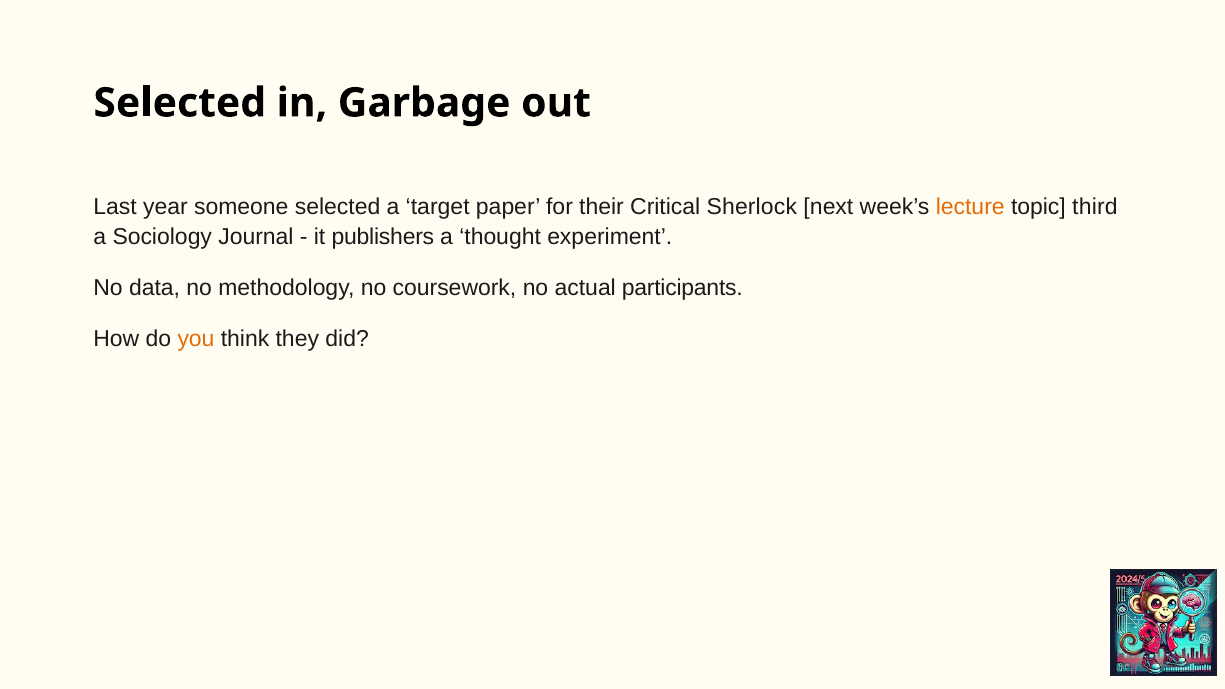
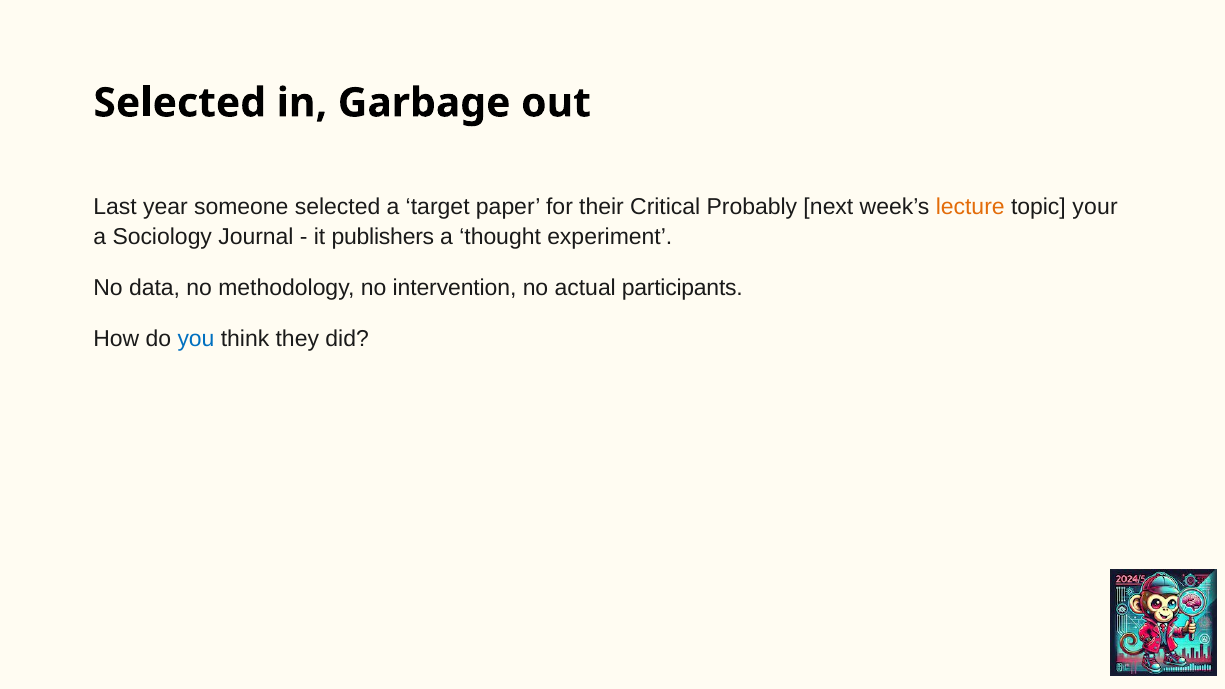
Sherlock: Sherlock -> Probably (752, 206)
third: third -> your (1095, 206)
coursework: coursework -> intervention (455, 288)
you colour: orange -> blue (196, 339)
